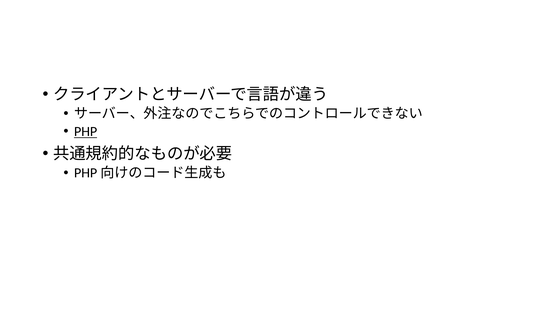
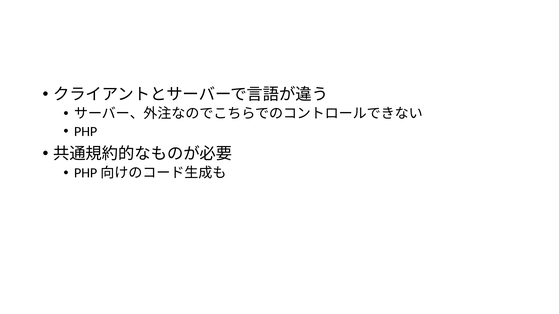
PHP underline: present -> none (86, 132)
